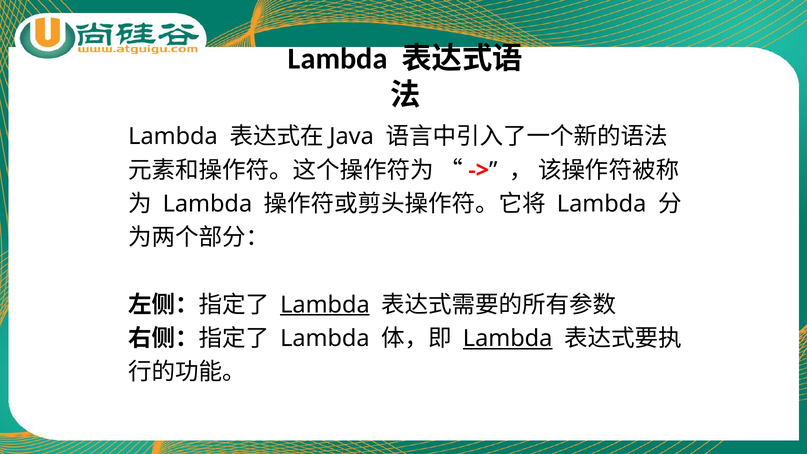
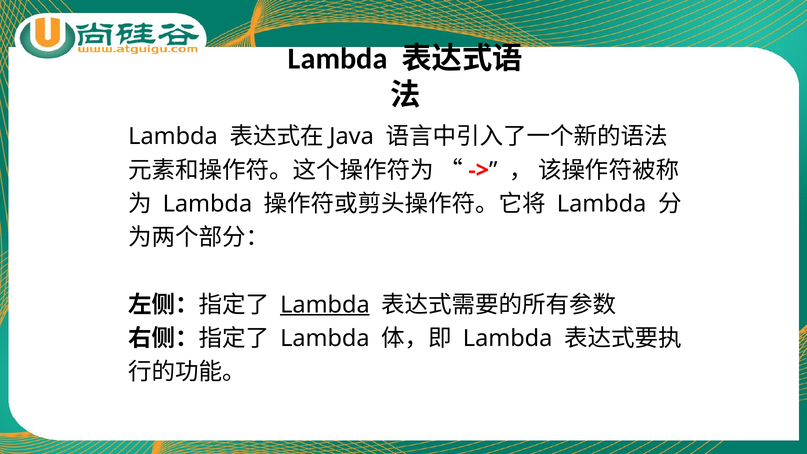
Lambda underline: present -> none (508, 338)
